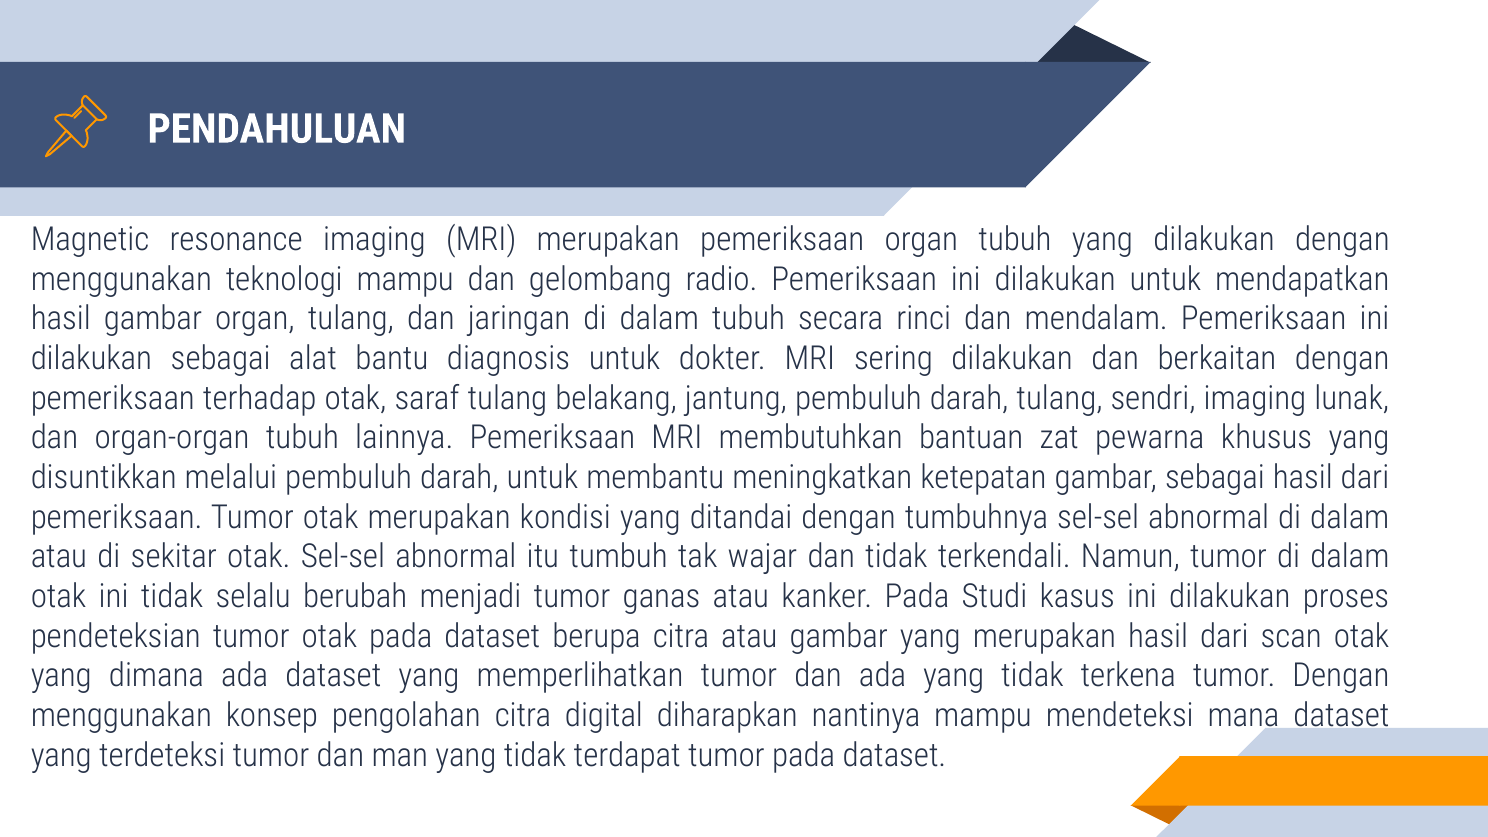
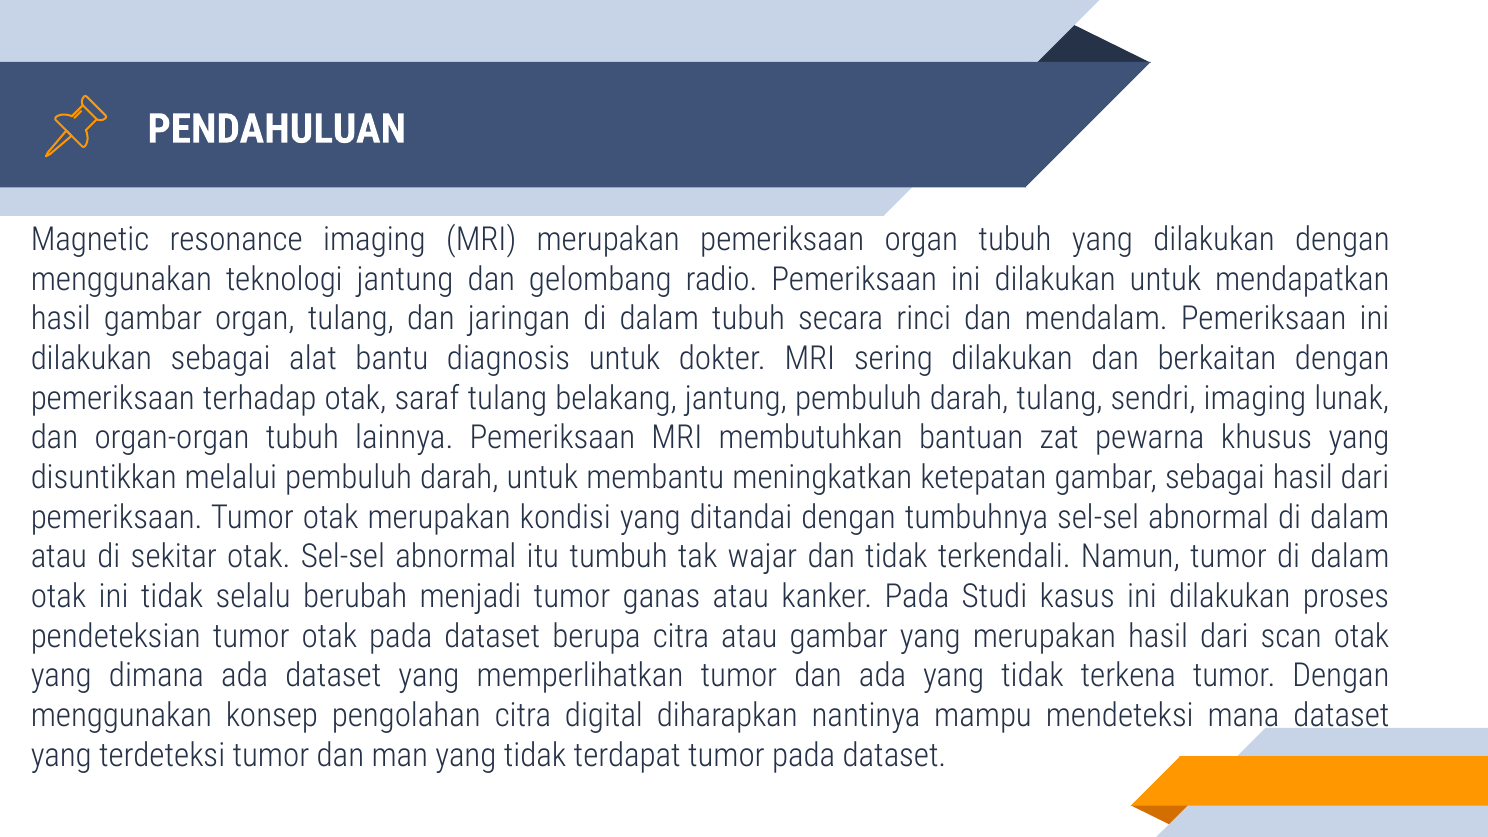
teknologi mampu: mampu -> jantung (405, 279)
